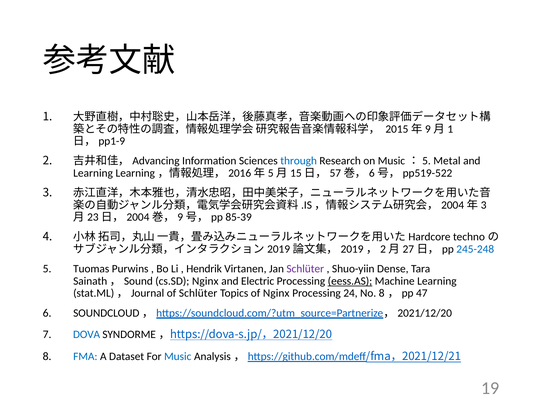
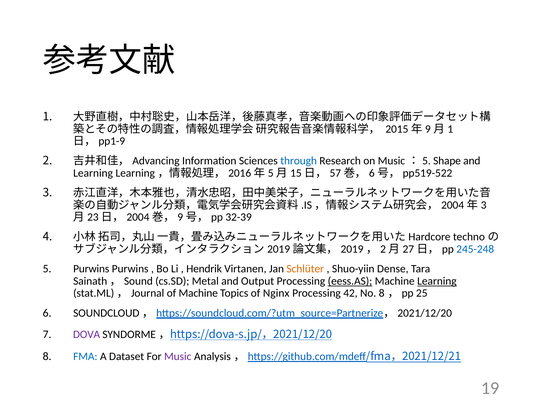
Metal: Metal -> Shape (447, 161)
85-39: 85-39 -> 32-39 (239, 217)
Tuomas: Tuomas -> Purwins (91, 269)
Schlüter colour: purple -> orange (305, 269)
cs.SD Nginx: Nginx -> Metal (205, 281)
Electric: Electric -> Output (258, 281)
Learning underline: none -> present (437, 281)
of Schlüter: Schlüter -> Machine (198, 294)
24: 24 -> 42 (350, 294)
47: 47 -> 25 (422, 294)
DOVA colour: blue -> purple (87, 335)
Music colour: blue -> purple (178, 357)
